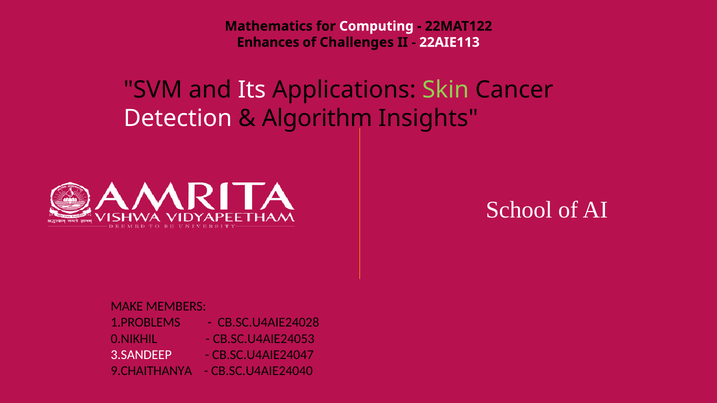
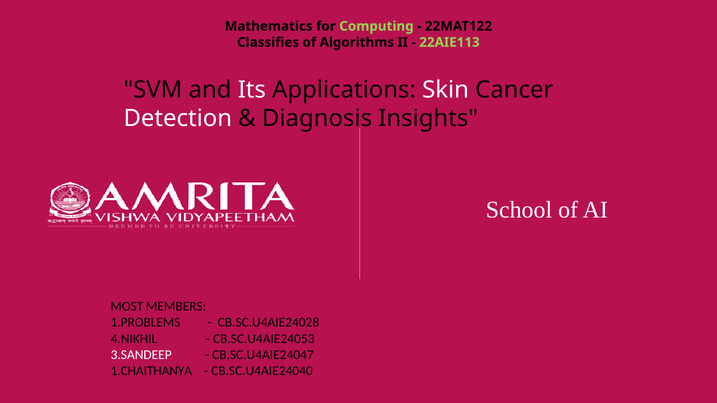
Computing colour: white -> light green (376, 26)
Enhances: Enhances -> Classifies (268, 42)
Challenges: Challenges -> Algorithms (357, 42)
22AIE113 colour: white -> light green (449, 42)
Skin colour: light green -> white (446, 90)
Algorithm: Algorithm -> Diagnosis (317, 119)
MAKE: MAKE -> MOST (127, 307)
0.NIKHIL: 0.NIKHIL -> 4.NIKHIL (134, 339)
9.CHAITHANYA: 9.CHAITHANYA -> 1.CHAITHANYA (151, 371)
